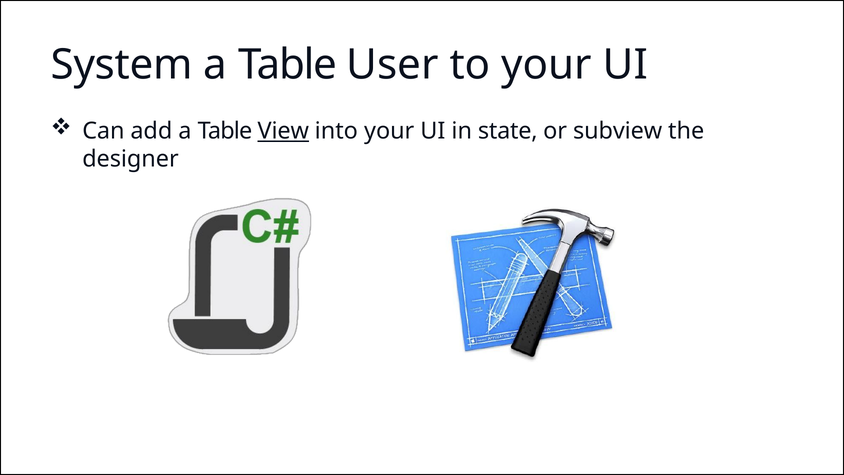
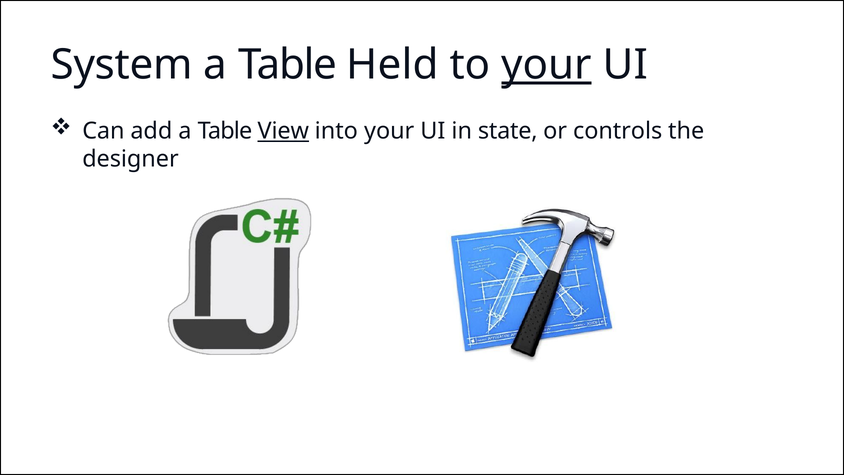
User: User -> Held (392, 65)
your underline: none -> present (547, 65)
subview: subview -> controls (618, 131)
